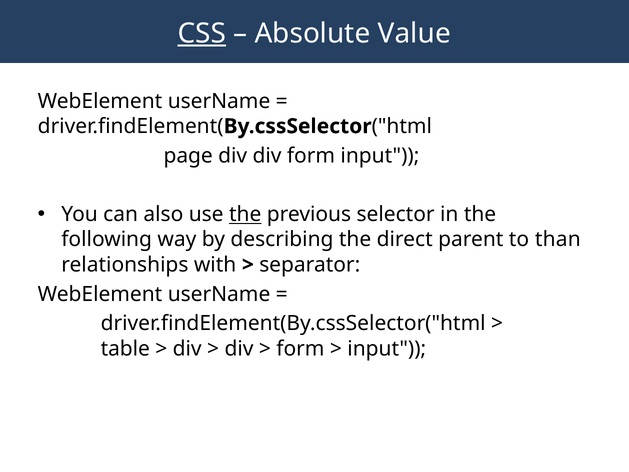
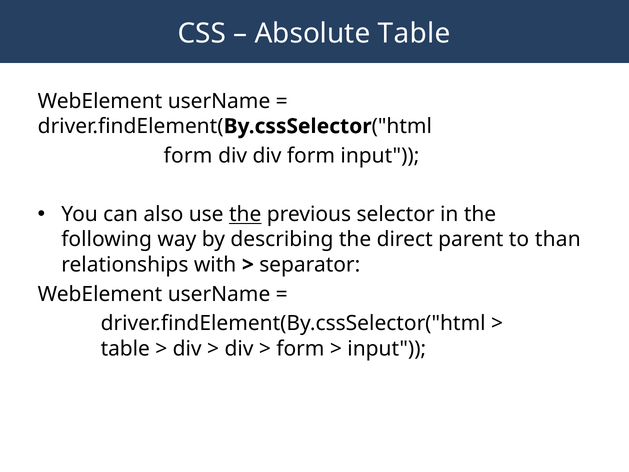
CSS underline: present -> none (202, 33)
Absolute Value: Value -> Table (414, 33)
page: page -> form (188, 156)
